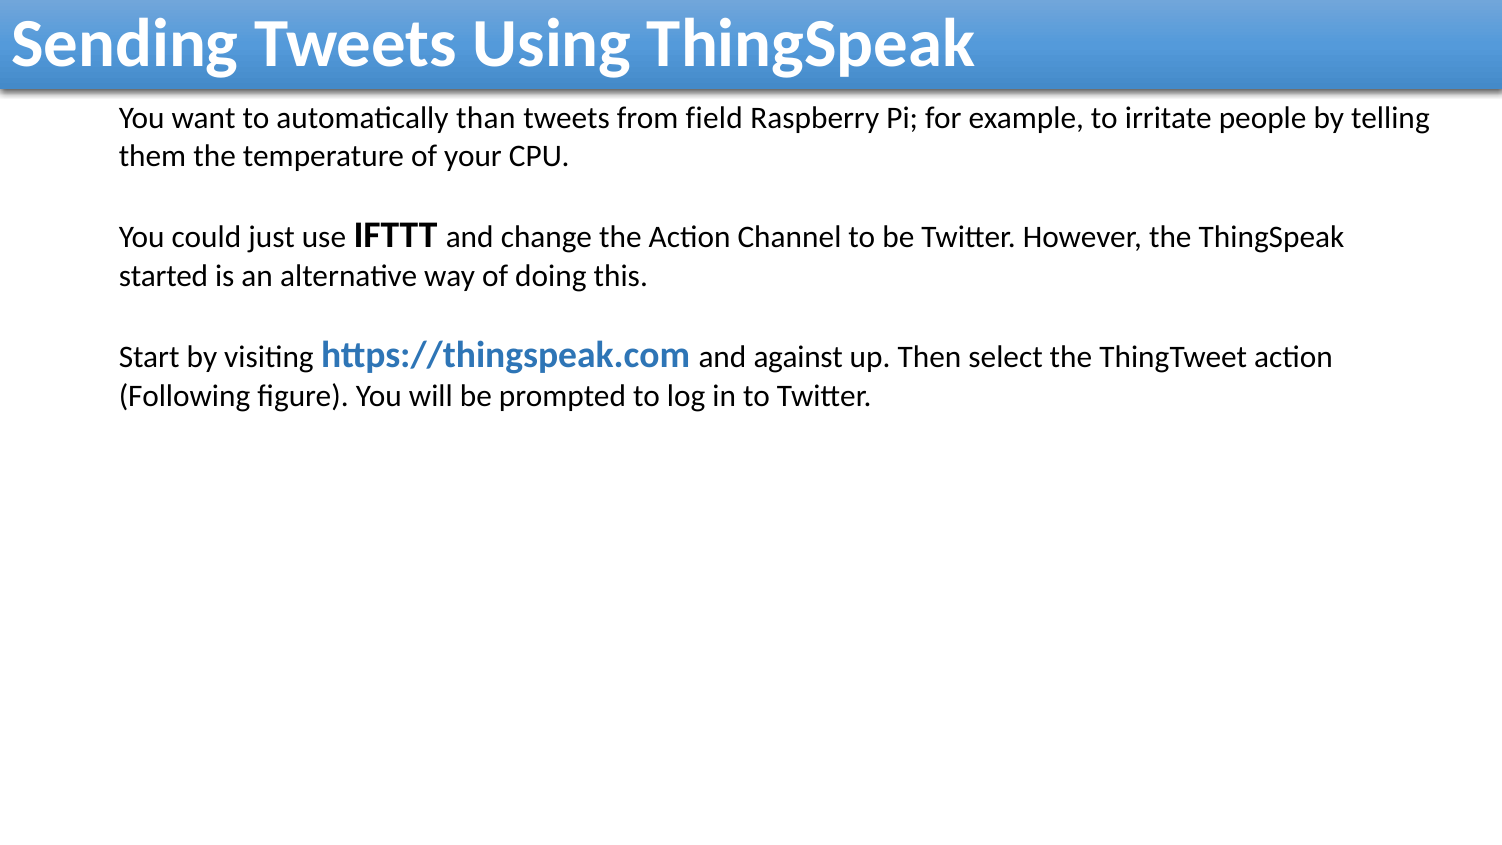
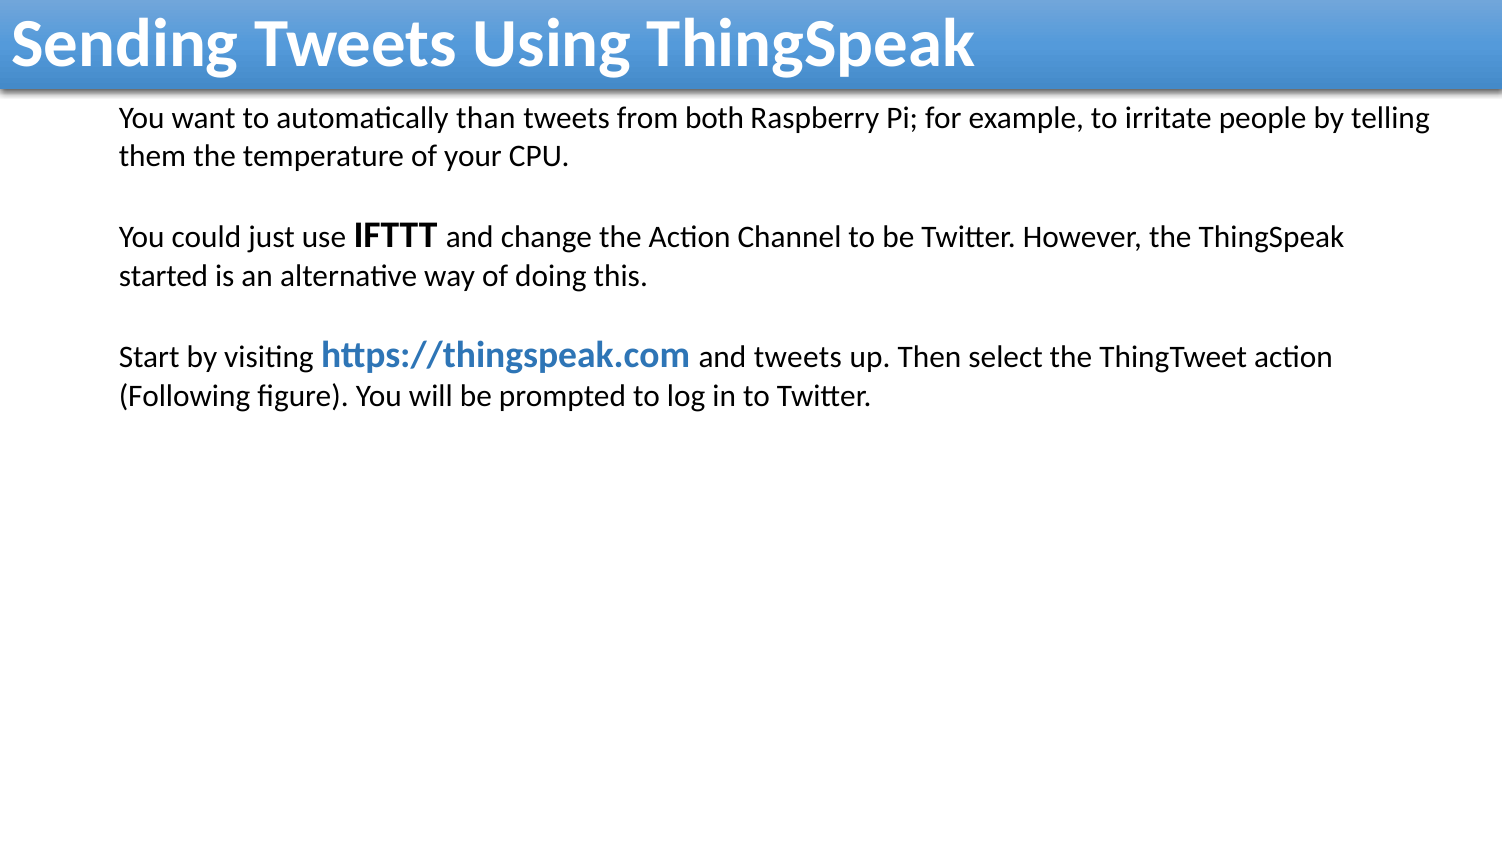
field: field -> both (715, 118)
and against: against -> tweets (798, 357)
